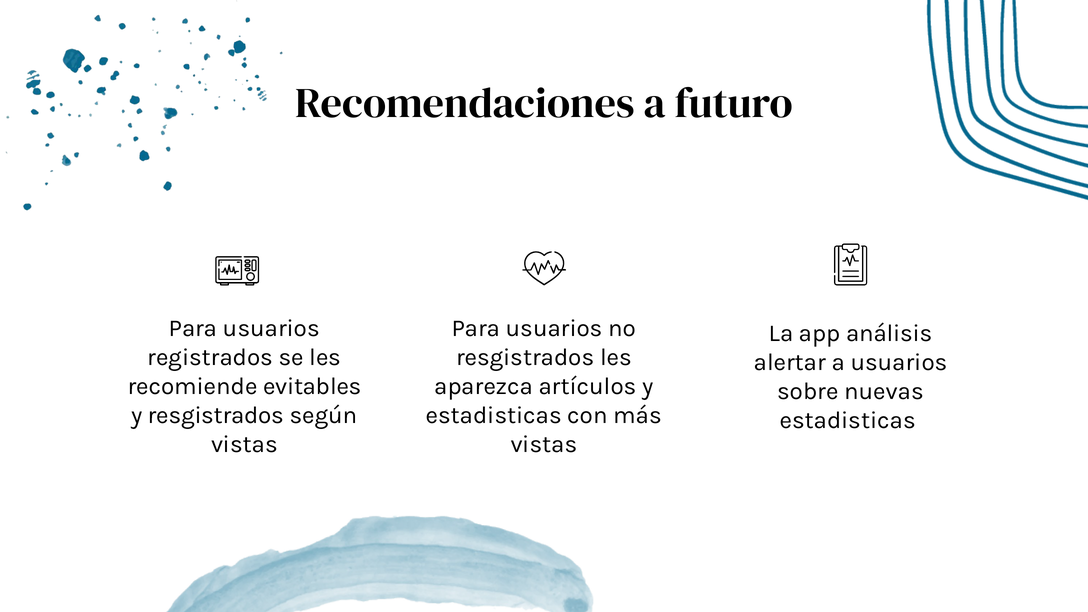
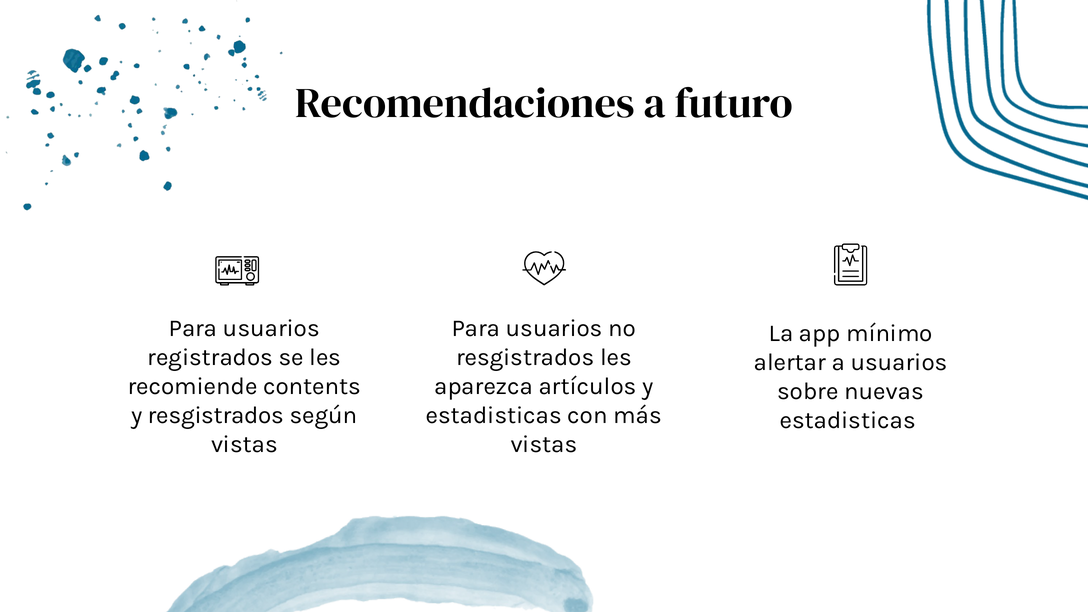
análisis: análisis -> mínimo (889, 333)
evitables: evitables -> contents (312, 387)
